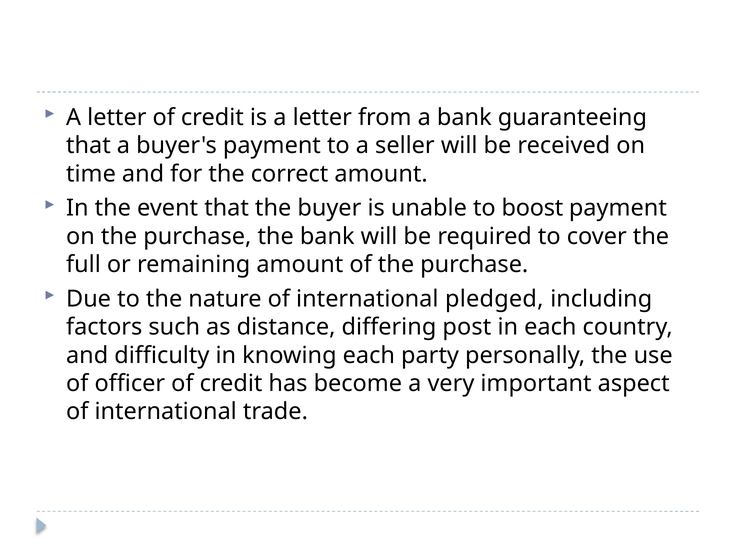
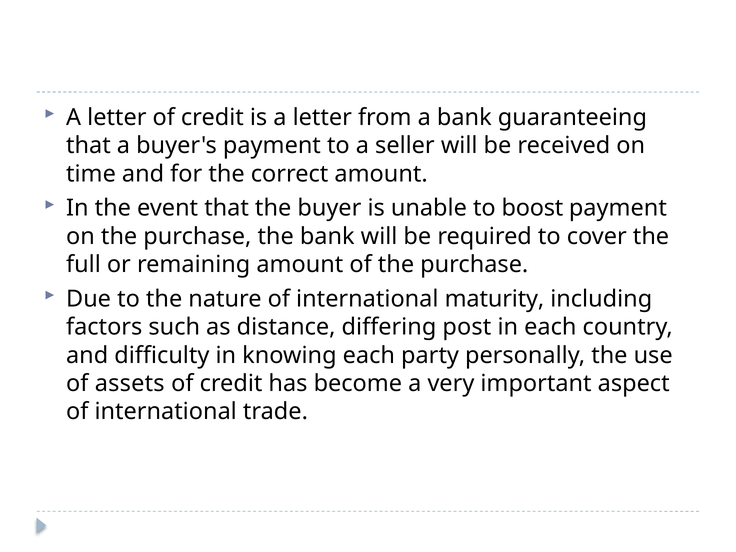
pledged: pledged -> maturity (494, 299)
officer: officer -> assets (130, 384)
